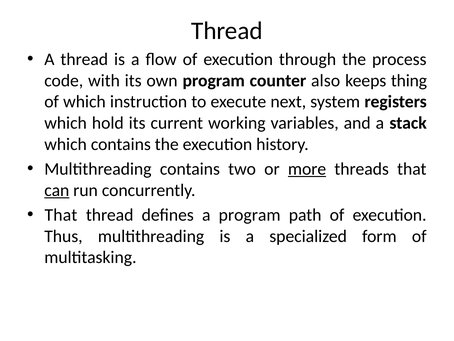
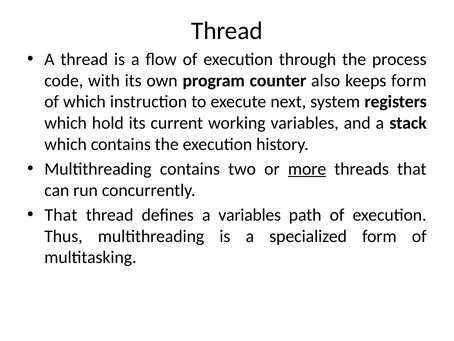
keeps thing: thing -> form (409, 80)
can underline: present -> none (57, 190)
a program: program -> variables (250, 215)
